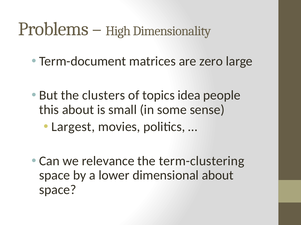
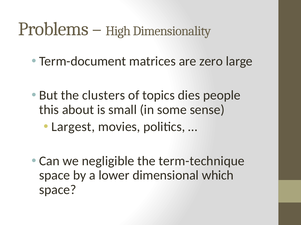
idea: idea -> dies (189, 96)
relevance: relevance -> negligible (108, 161)
term-clustering: term-clustering -> term-technique (202, 161)
dimensional about: about -> which (218, 176)
